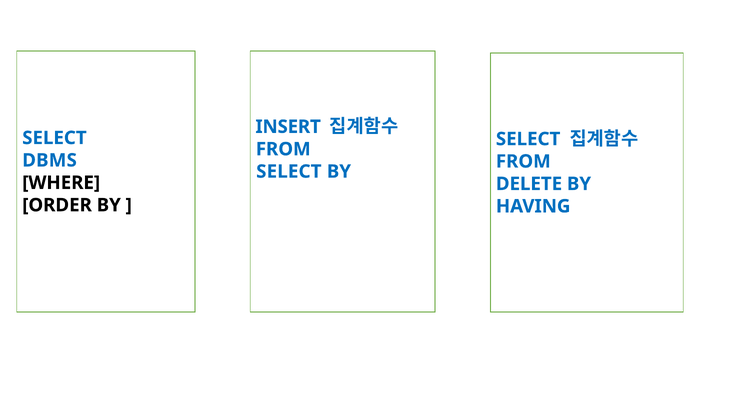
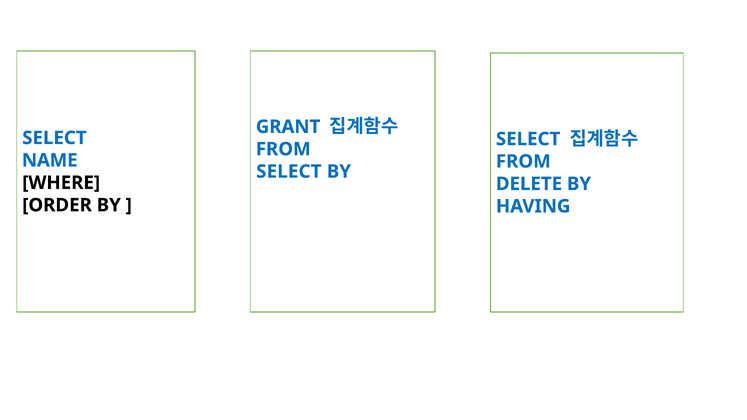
INSERT: INSERT -> GRANT (288, 127)
DBMS: DBMS -> NAME (50, 160)
